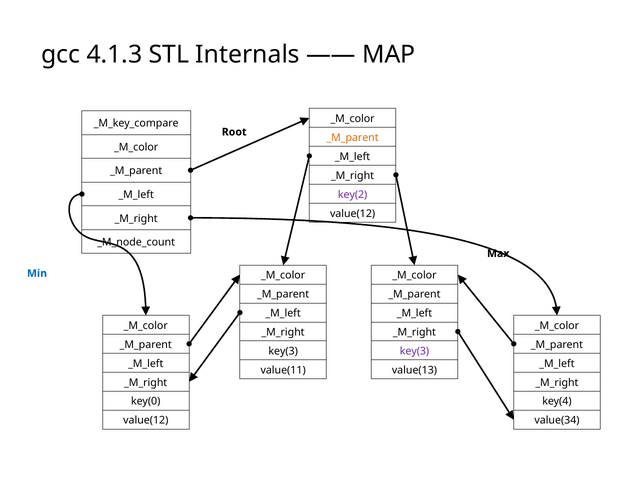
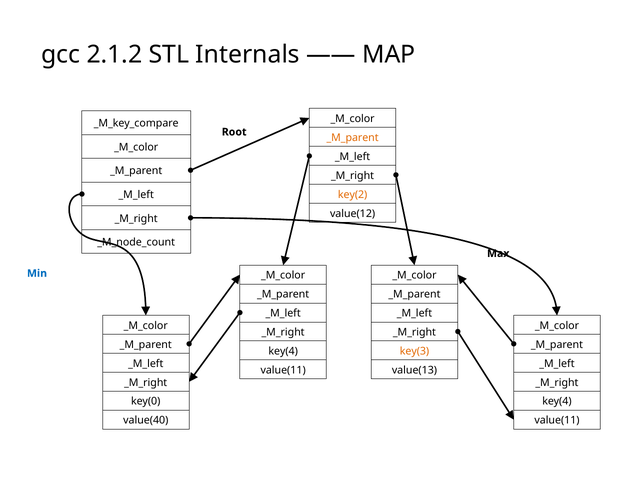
4.1.3: 4.1.3 -> 2.1.2 (114, 55)
key(2 colour: purple -> orange (353, 195)
key(3: key(3 -> key(4 (283, 352)
key(3 colour: purple -> orange (415, 352)
value(12: value(12 -> value(40 (146, 421)
value(34: value(34 -> value(11 (557, 421)
